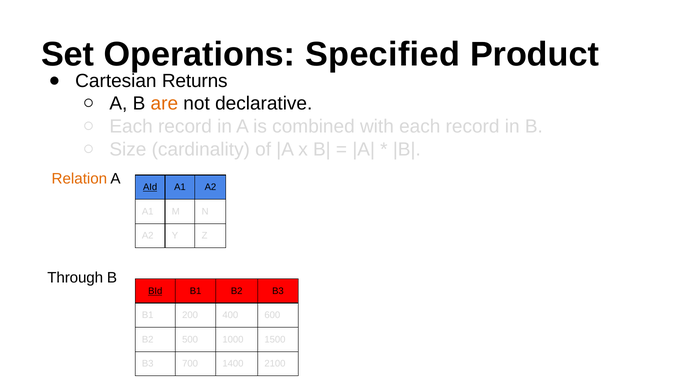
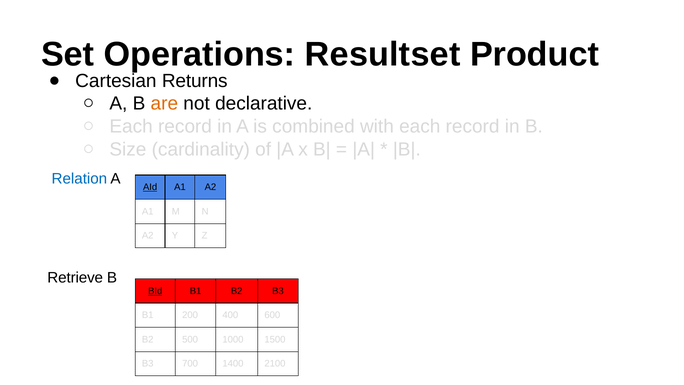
Specified: Specified -> Resultset (383, 55)
Relation colour: orange -> blue (79, 178)
Through: Through -> Retrieve (75, 278)
